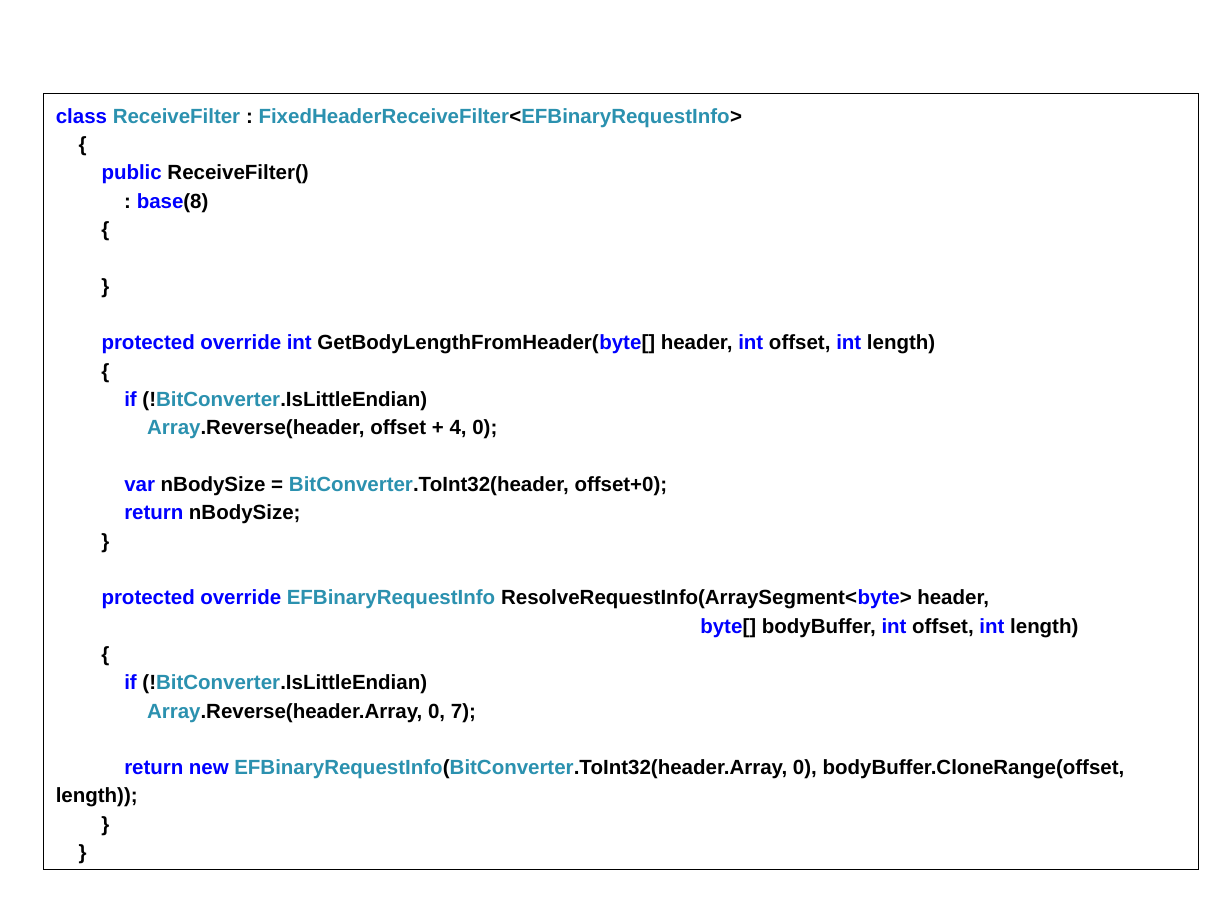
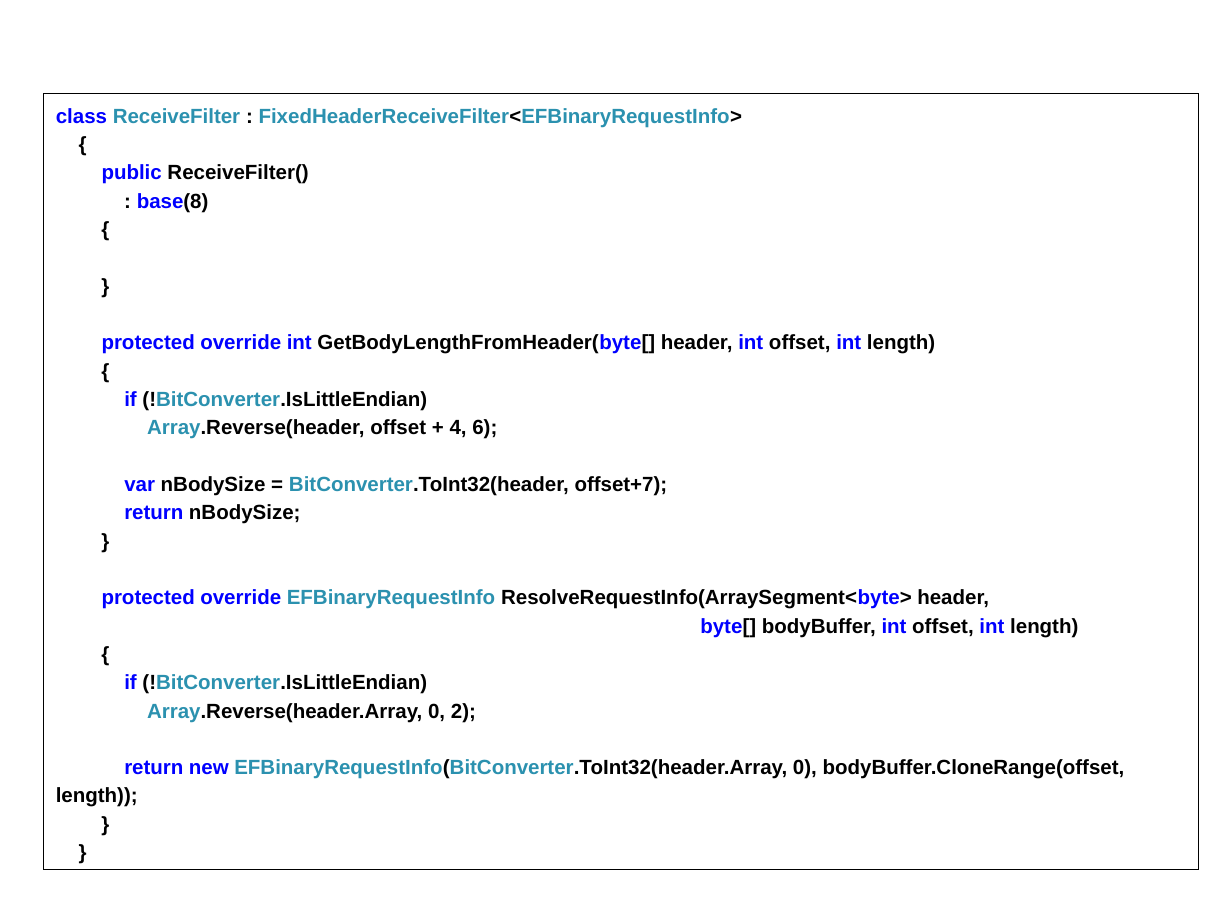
4 0: 0 -> 6 (485, 428)
offset+0: offset+0 -> offset+7 (621, 485)
7: 7 -> 2 (463, 711)
